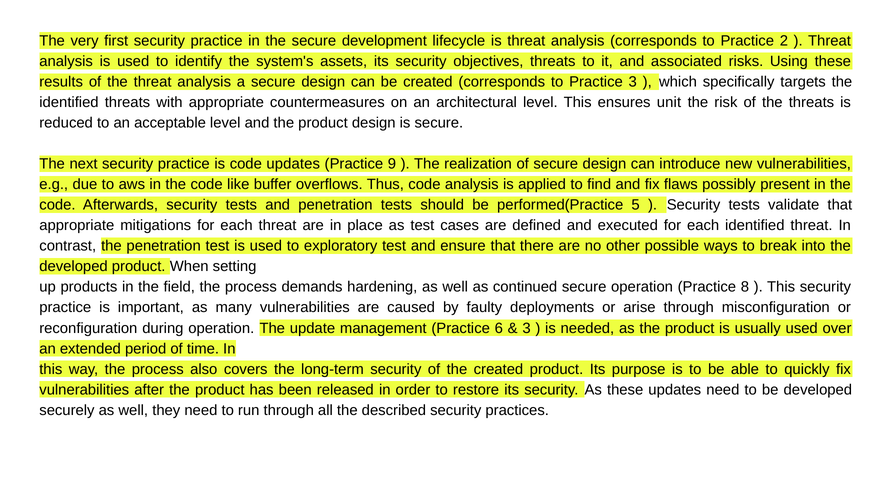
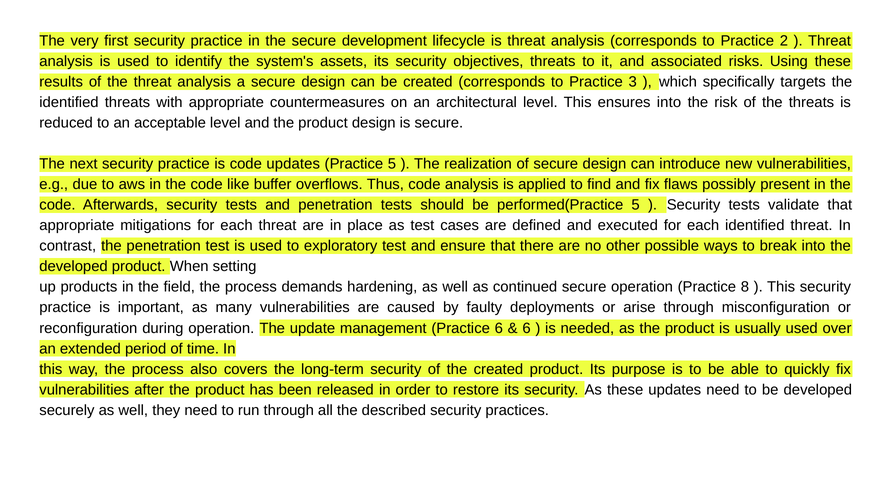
ensures unit: unit -> into (669, 102)
Practice 9: 9 -> 5 (392, 164)
3: 3 -> 6 (527, 328)
